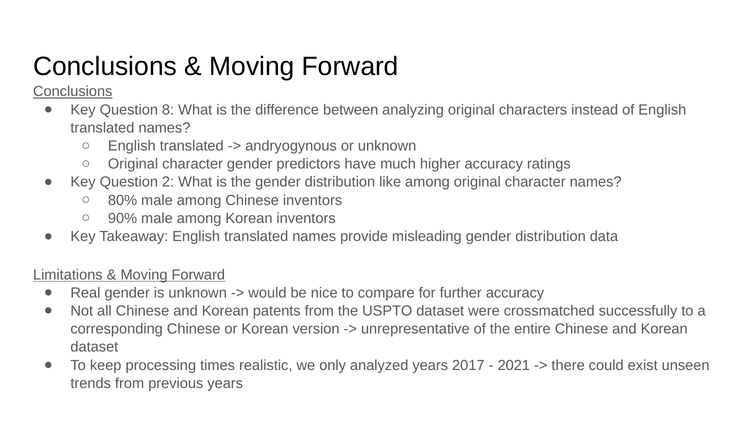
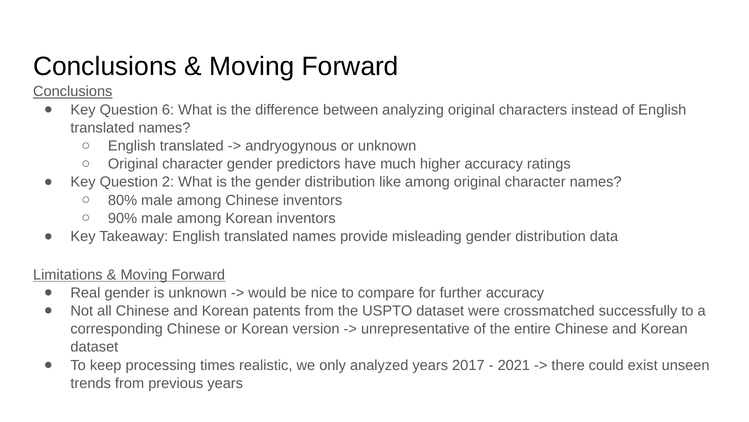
8: 8 -> 6 (168, 110)
